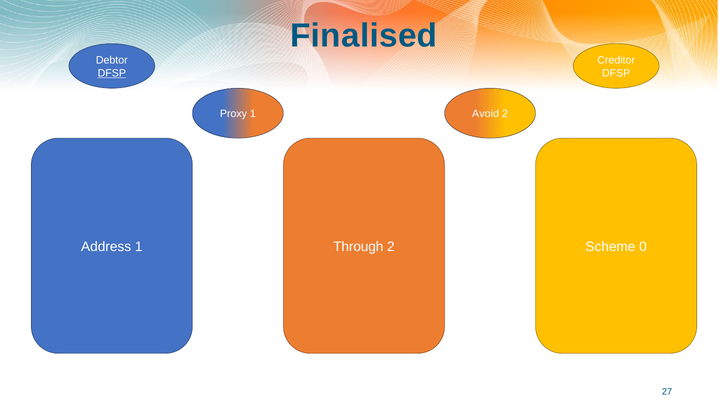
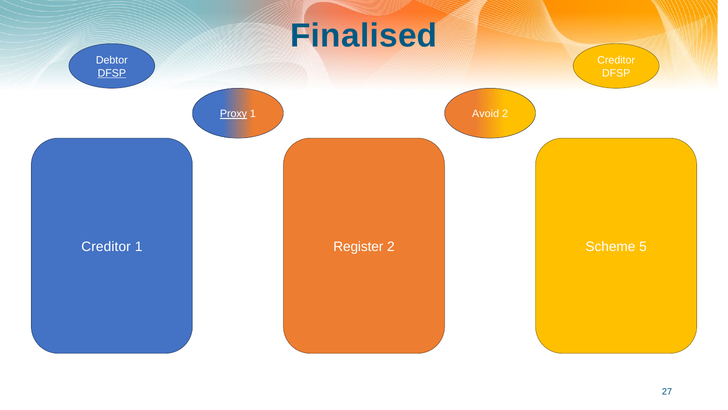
Proxy underline: none -> present (233, 114)
Address: Address -> Creditor (106, 246)
Through: Through -> Register (358, 246)
0: 0 -> 5 (643, 246)
